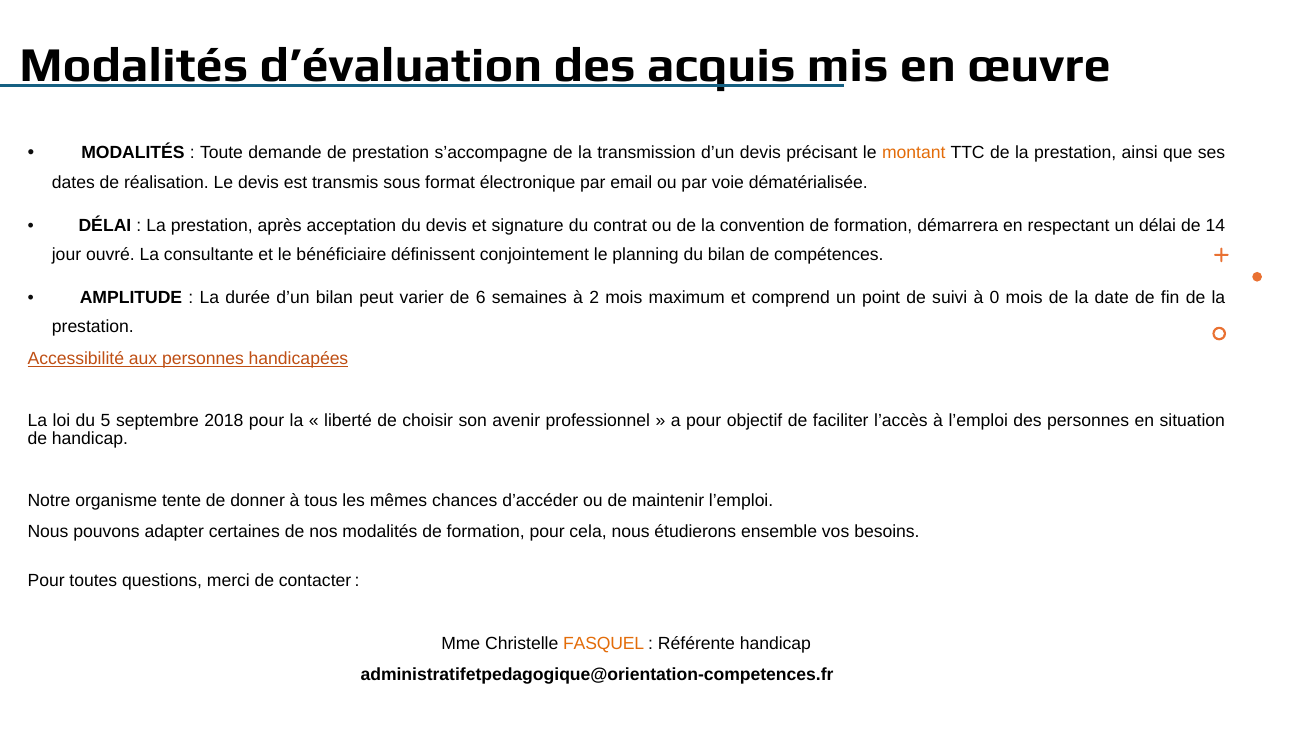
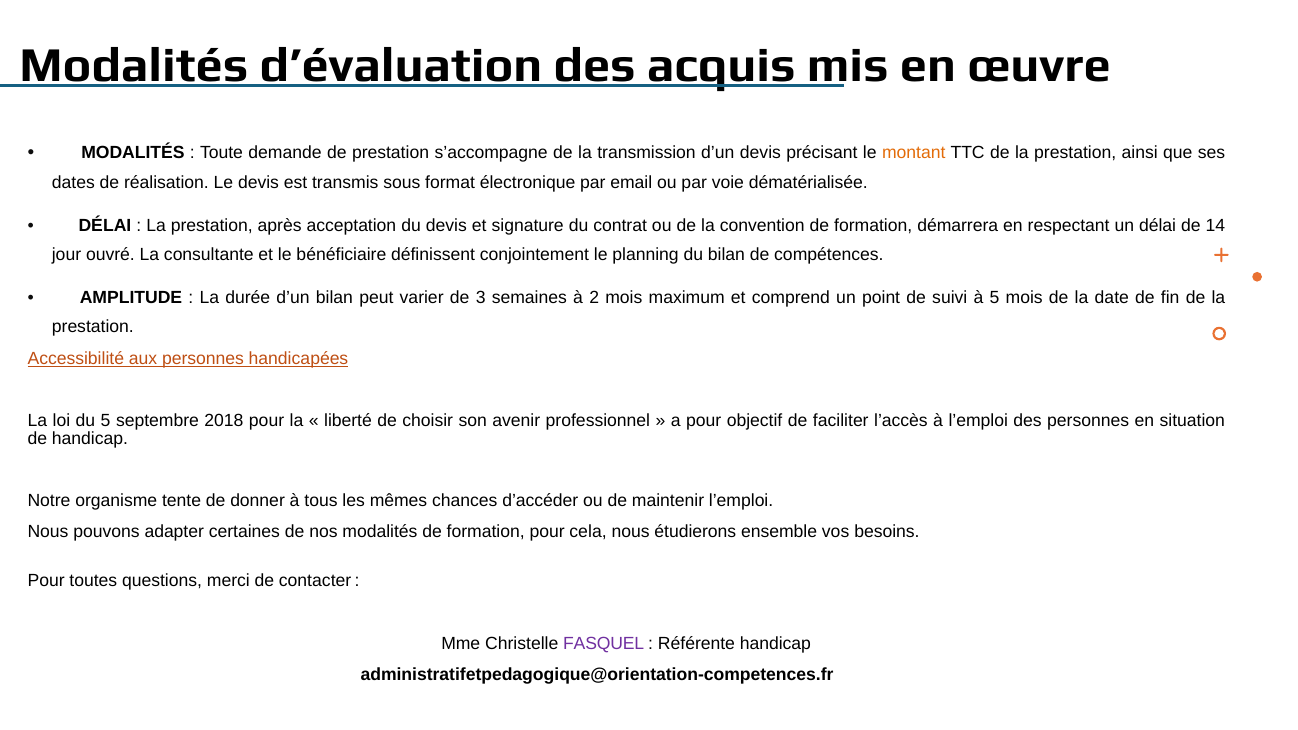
6: 6 -> 3 (481, 298)
à 0: 0 -> 5 (995, 298)
FASQUEL colour: orange -> purple (604, 643)
